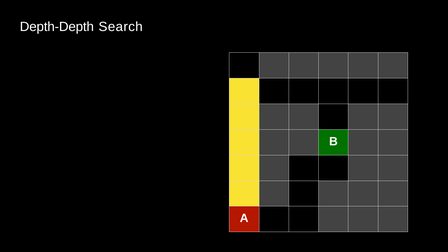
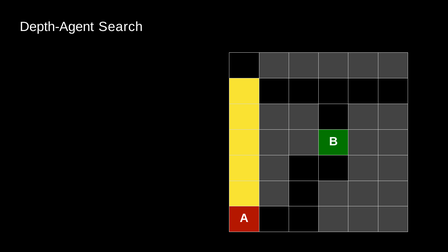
Depth-Depth: Depth-Depth -> Depth-Agent (57, 27)
